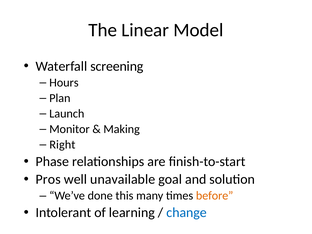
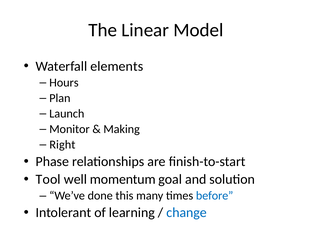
screening: screening -> elements (117, 66)
Pros: Pros -> Tool (48, 179)
unavailable: unavailable -> momentum (123, 179)
before colour: orange -> blue (215, 196)
